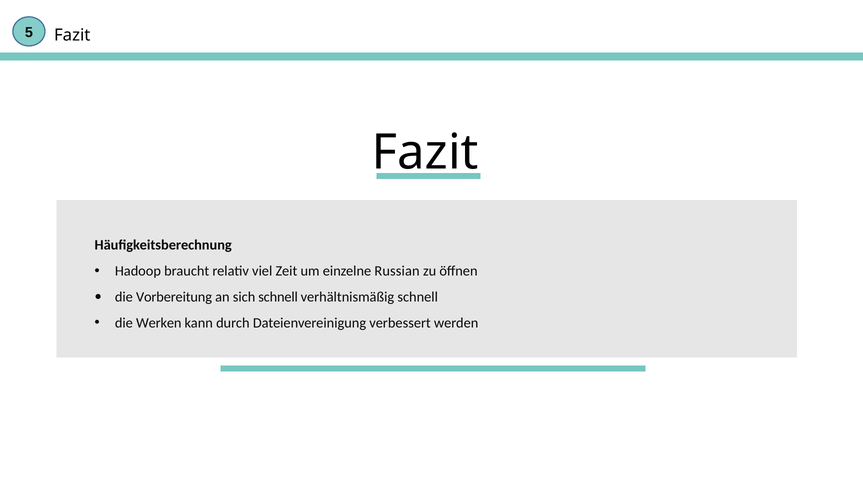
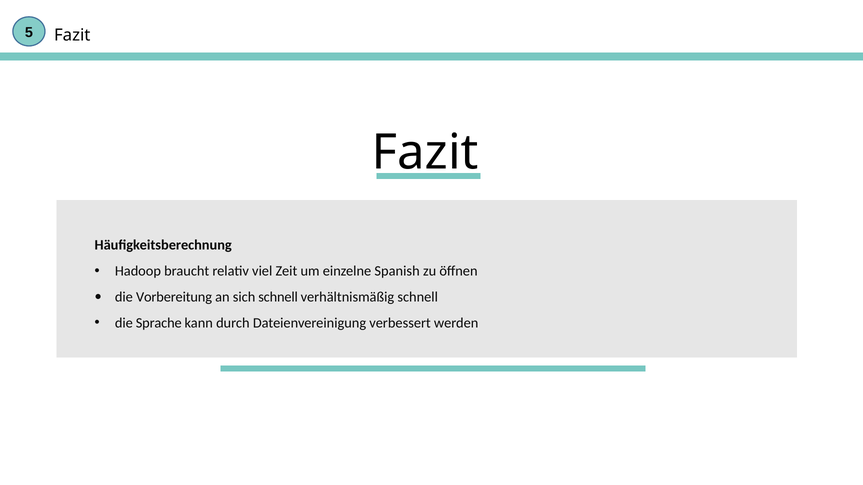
Russian: Russian -> Spanish (397, 271)
Werken: Werken -> Sprache (159, 323)
